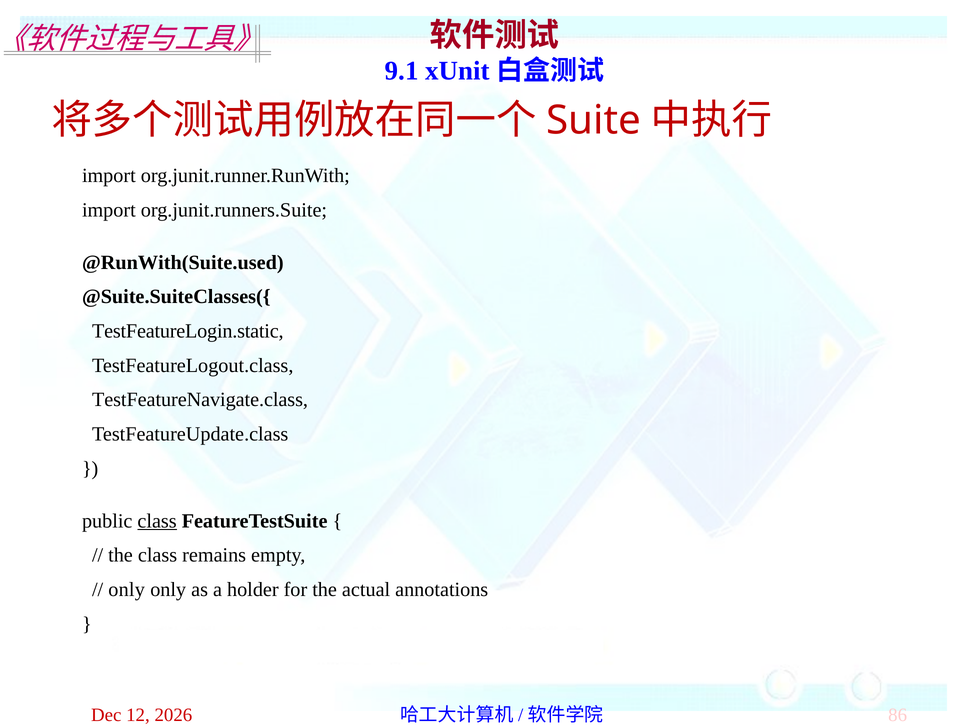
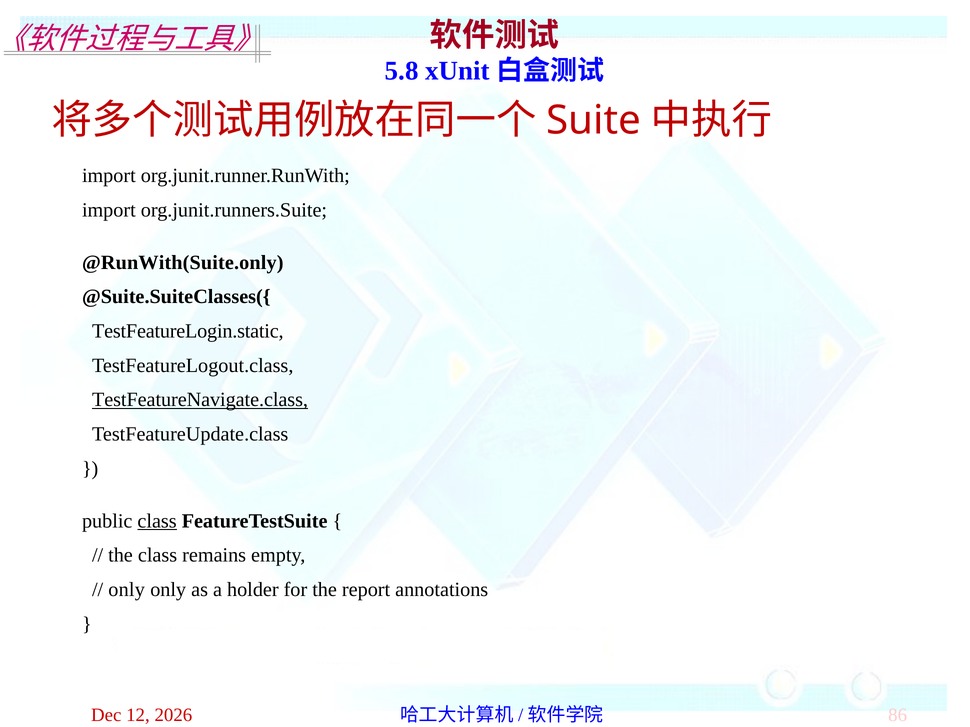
9.1: 9.1 -> 5.8 (402, 71)
@RunWith(Suite.used: @RunWith(Suite.used -> @RunWith(Suite.only (183, 263)
TestFeatureNavigate.class underline: none -> present (200, 400)
actual: actual -> report (366, 590)
